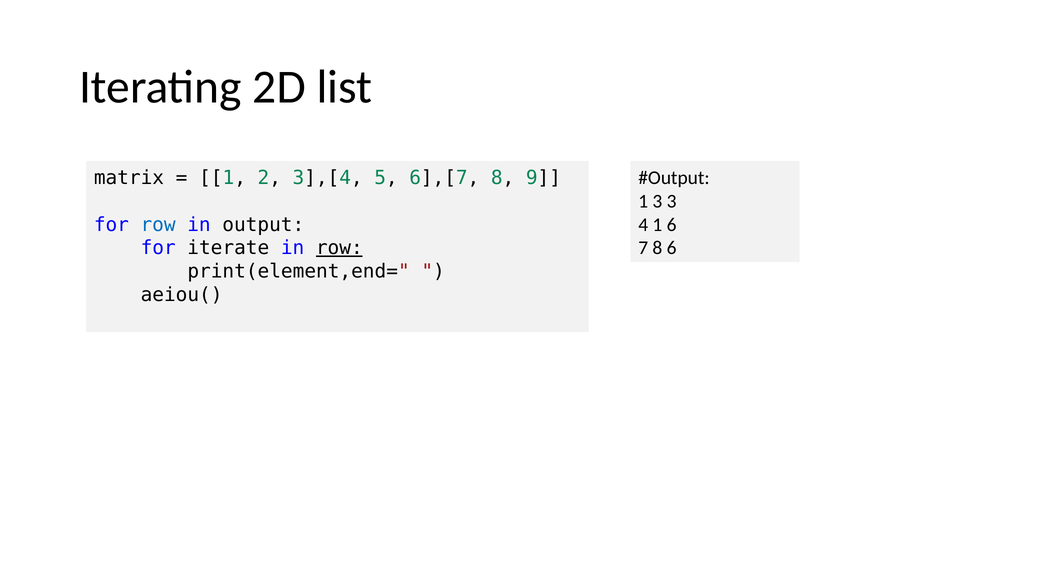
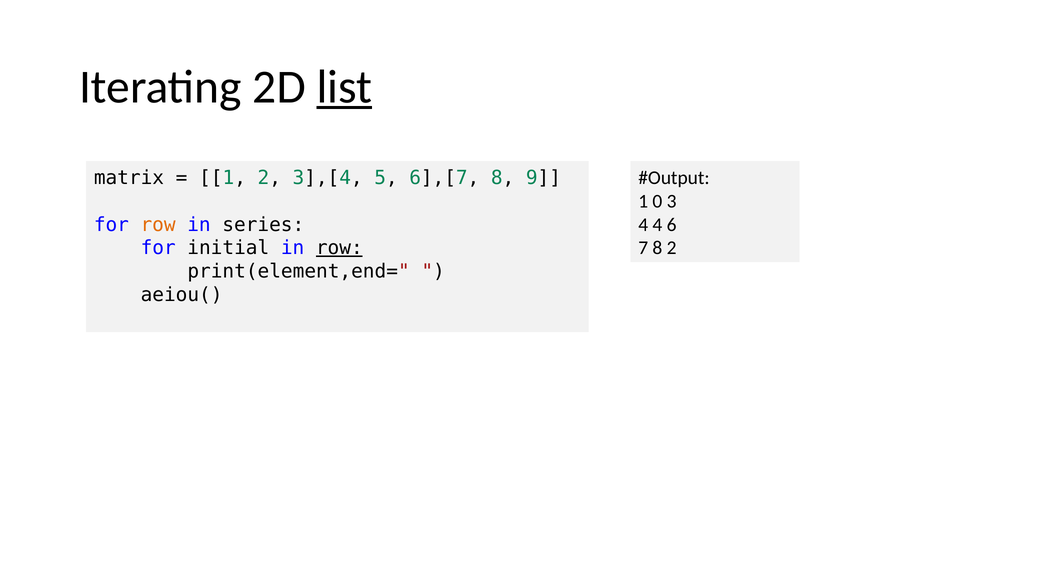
list underline: none -> present (344, 87)
1 3: 3 -> 0 (657, 201)
row colour: blue -> orange (158, 225)
output: output -> series (263, 225)
4 1: 1 -> 4 (657, 225)
iterate: iterate -> initial (228, 248)
8 6: 6 -> 2 (672, 248)
